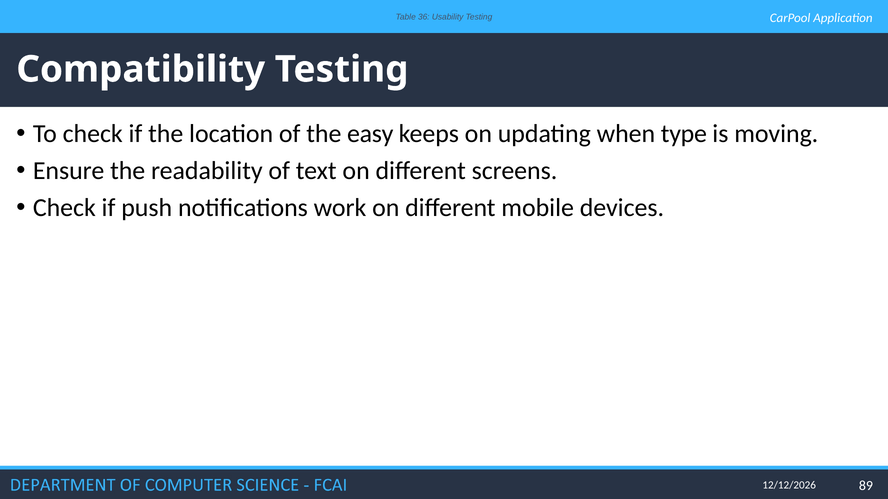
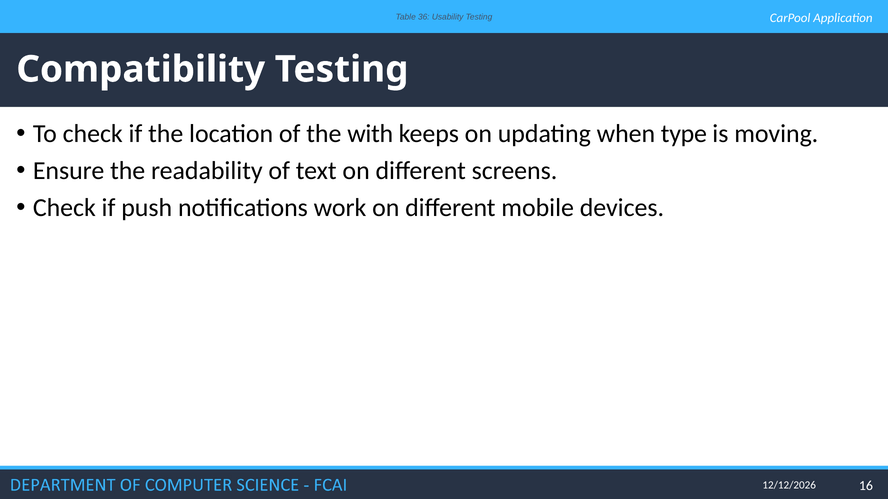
easy: easy -> with (370, 134)
89: 89 -> 16 (866, 486)
